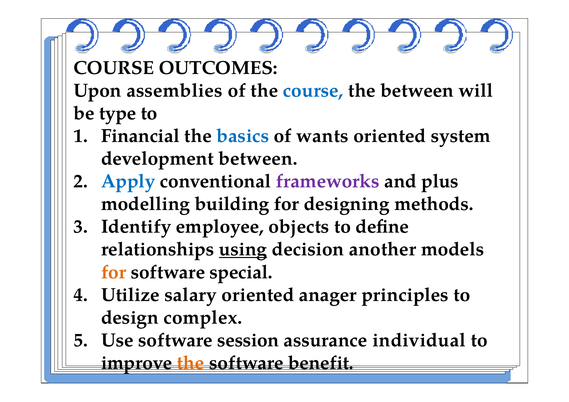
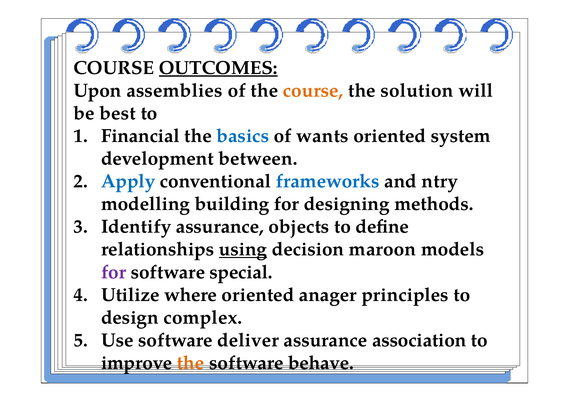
OUTCOMES underline: none -> present (218, 68)
course colour: blue -> orange (313, 91)
the between: between -> solution (417, 91)
type: type -> best (118, 113)
frameworks colour: purple -> blue (328, 182)
plus: plus -> ntry (440, 182)
Identify employee: employee -> assurance (220, 227)
another: another -> maroon (383, 250)
for colour: orange -> purple (114, 272)
salary: salary -> where (191, 295)
session: session -> deliver (248, 341)
individual: individual -> association (419, 341)
benefit: benefit -> behave (321, 363)
